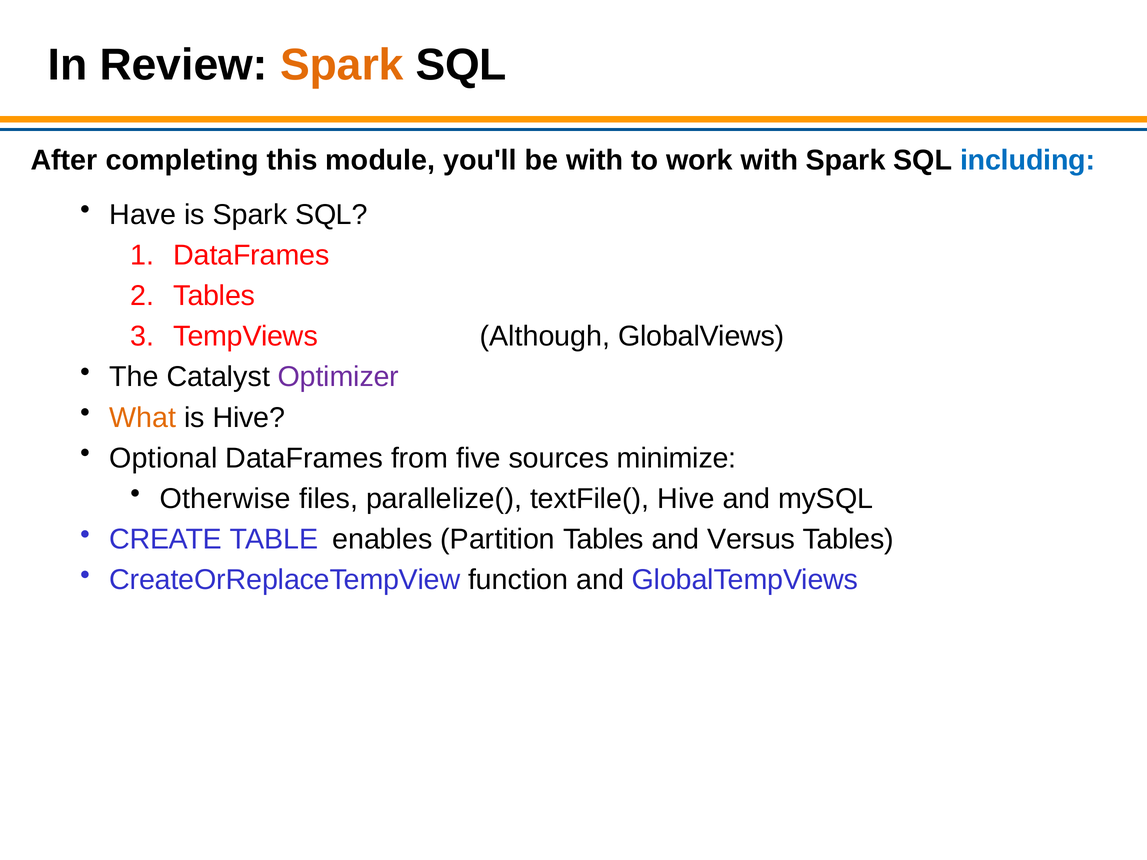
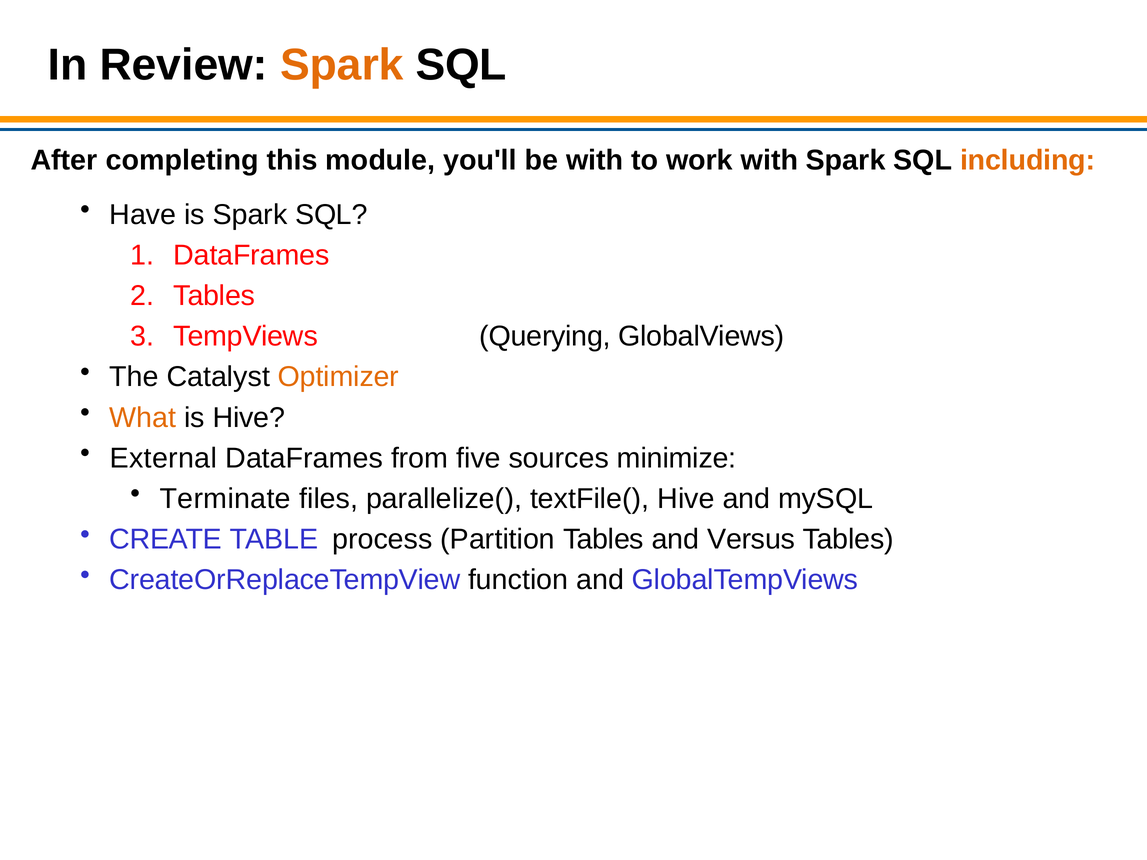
including colour: blue -> orange (1028, 161)
Although: Although -> Querying (545, 336)
Optimizer colour: purple -> orange (338, 377)
Optional: Optional -> External (163, 458)
Otherwise: Otherwise -> Terminate (225, 499)
enables: enables -> process (382, 540)
